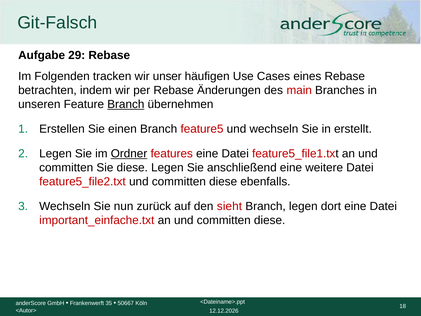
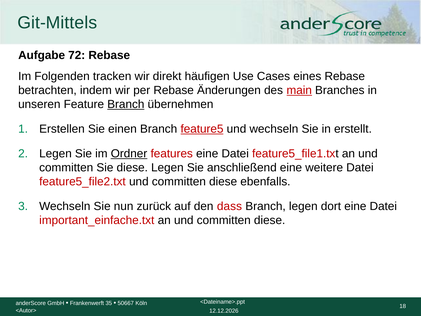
Git-Falsch: Git-Falsch -> Git-Mittels (57, 23)
29: 29 -> 72 (77, 55)
unser: unser -> direkt (167, 76)
main underline: none -> present (299, 90)
feature5 underline: none -> present (202, 129)
sieht: sieht -> dass (229, 206)
